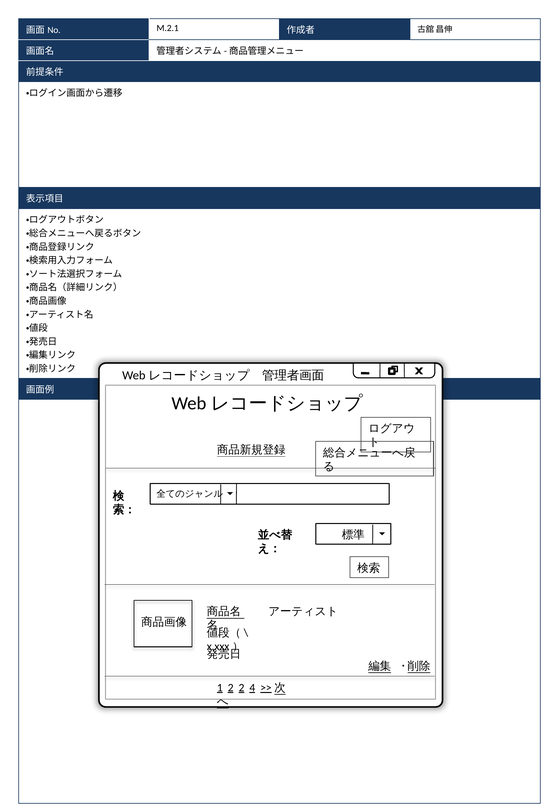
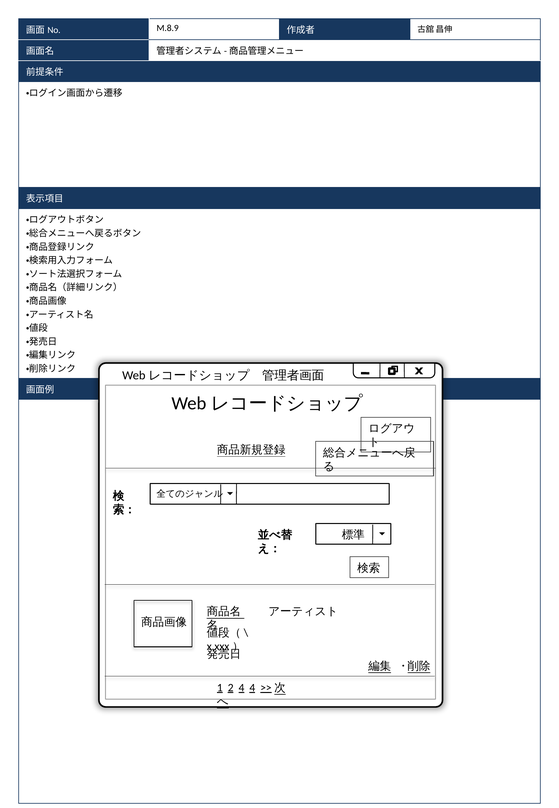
M.2.1: M.2.1 -> M.8.9 (168, 28)
2 2: 2 -> 4 (241, 687)
